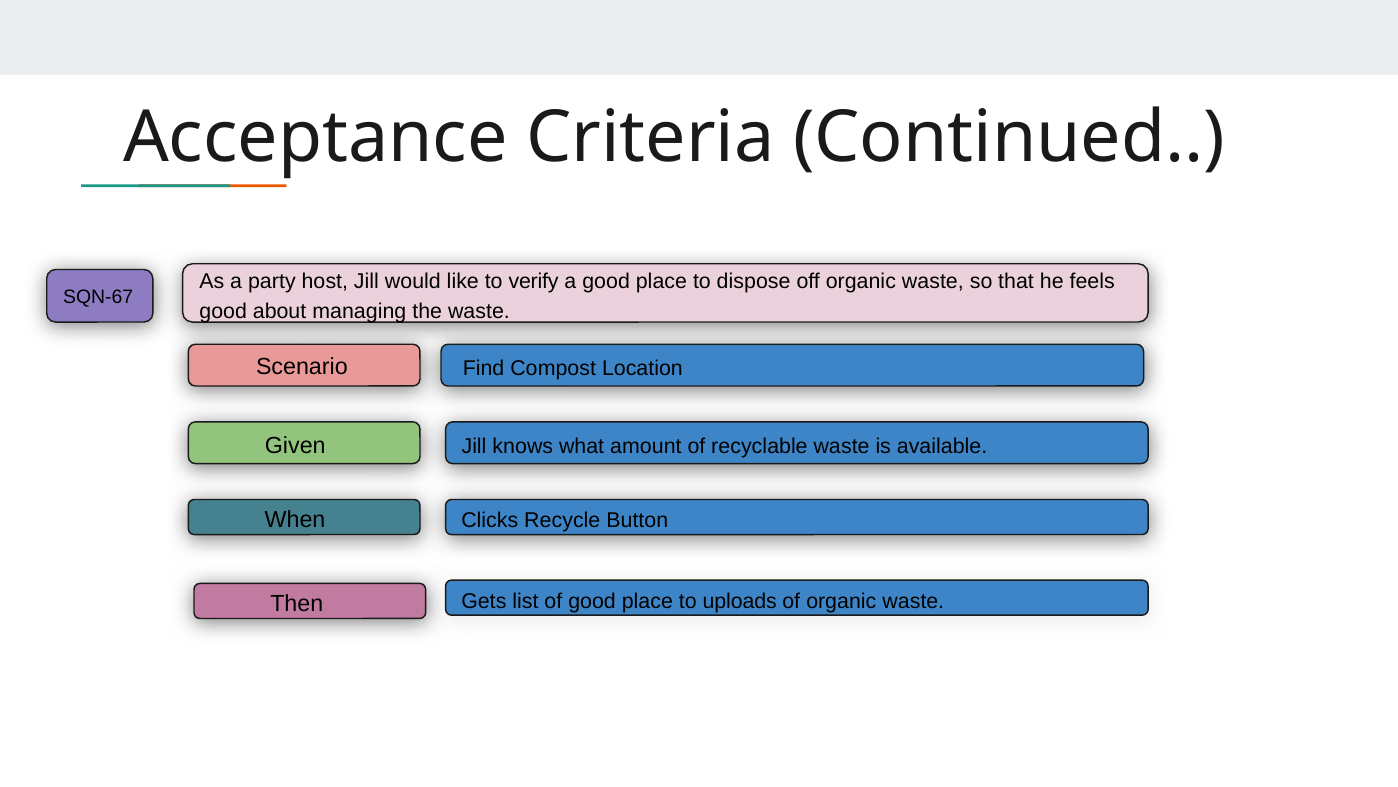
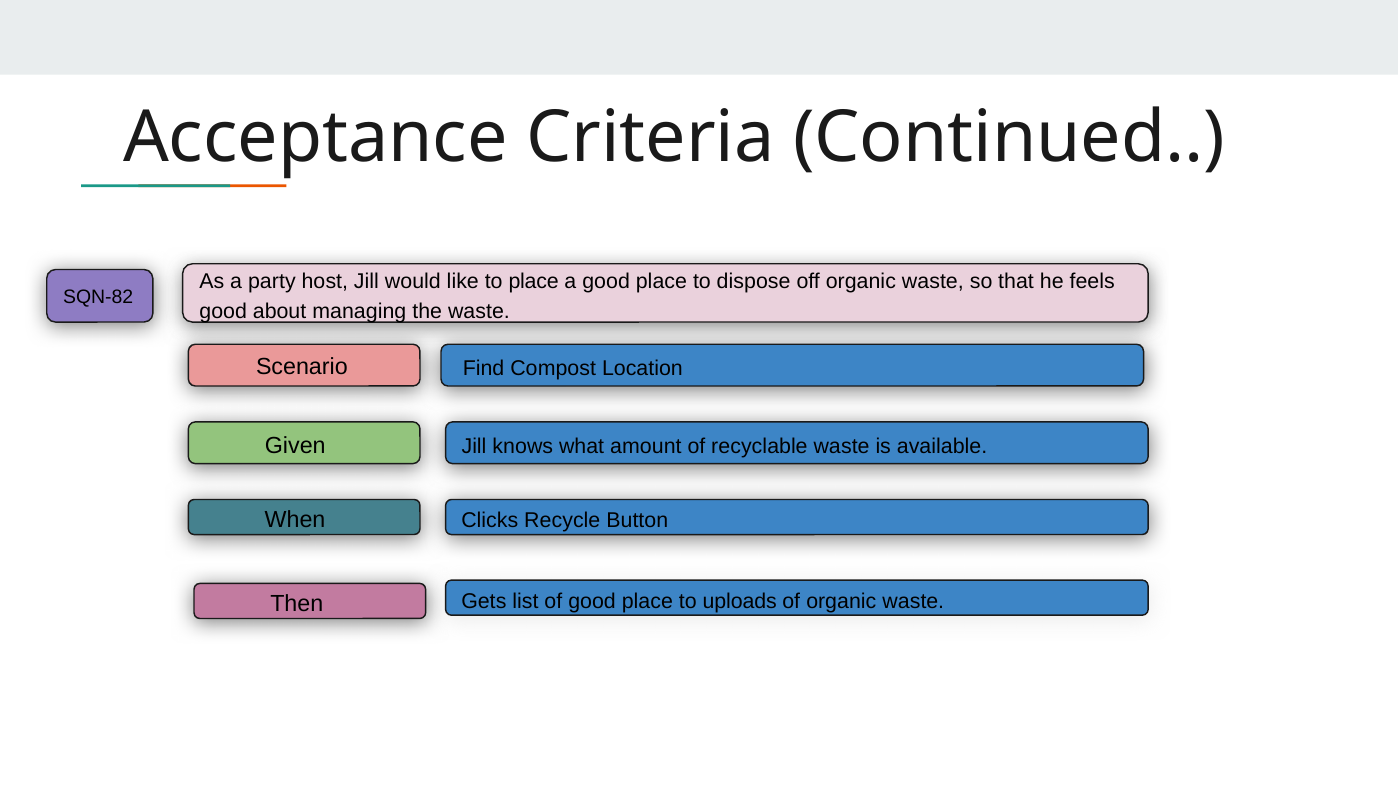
to verify: verify -> place (534, 281)
SQN-67: SQN-67 -> SQN-82 (98, 297)
